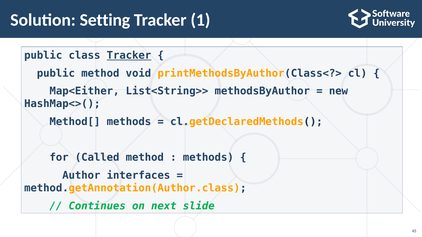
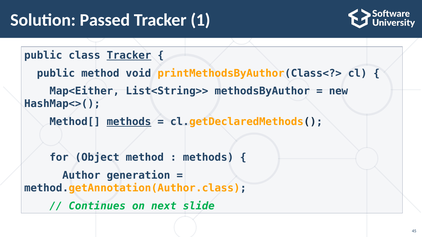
Setting: Setting -> Passed (105, 20)
methods underline: none -> present (129, 122)
Called: Called -> Object (97, 158)
interfaces: interfaces -> generation (138, 176)
